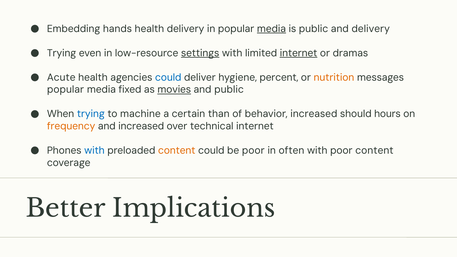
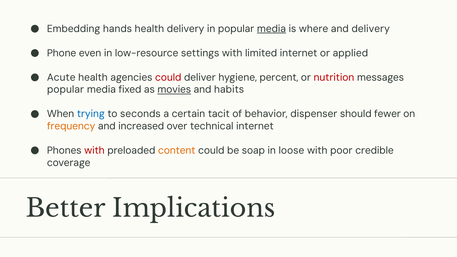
is public: public -> where (314, 29)
Trying: Trying -> Phone (62, 53)
settings underline: present -> none (200, 53)
internet underline: present -> none (299, 53)
dramas: dramas -> applied (350, 53)
could colour: blue -> red (168, 77)
nutrition colour: orange -> red (334, 77)
and public: public -> habits (229, 90)
machine: machine -> seconds (140, 114)
than: than -> tacit (219, 114)
behavior increased: increased -> dispenser (314, 114)
hours: hours -> fewer (387, 114)
with colour: blue -> red (94, 151)
be poor: poor -> soap (253, 151)
often: often -> loose (291, 151)
poor content: content -> credible (374, 151)
